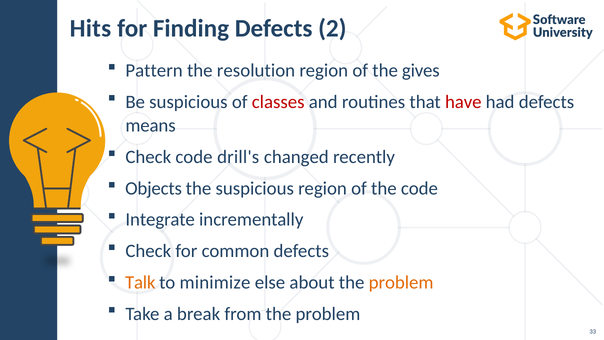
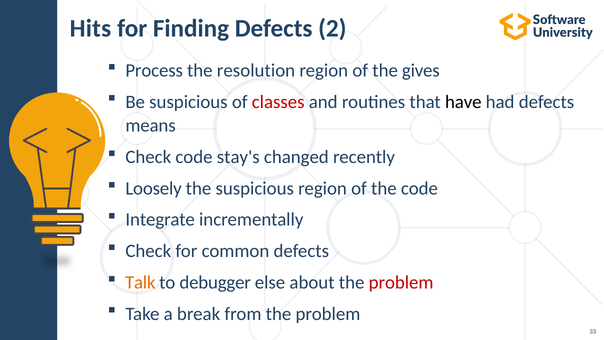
Pattern: Pattern -> Process (154, 70)
have colour: red -> black (463, 102)
drill's: drill's -> stay's (238, 157)
Objects: Objects -> Loosely (154, 188)
minimize: minimize -> debugger (215, 282)
problem colour: orange -> red (401, 282)
